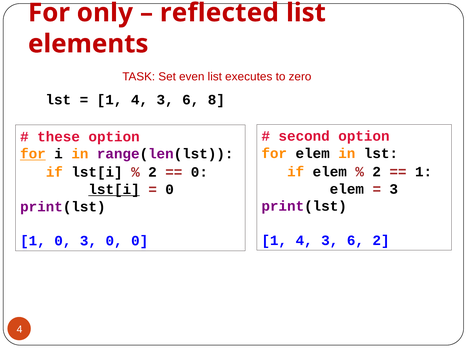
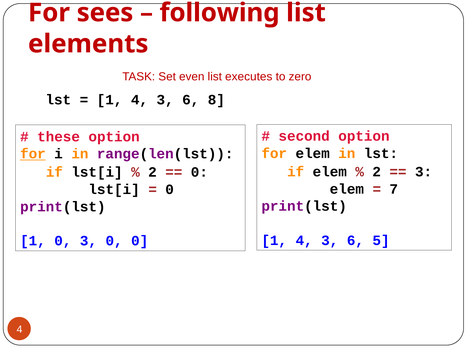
only: only -> sees (105, 13)
reflected: reflected -> following (220, 13)
1: 1 -> 3 (424, 172)
3: 3 -> 7 (394, 189)
lst[i underline: present -> none (114, 190)
6 2: 2 -> 5 (381, 241)
